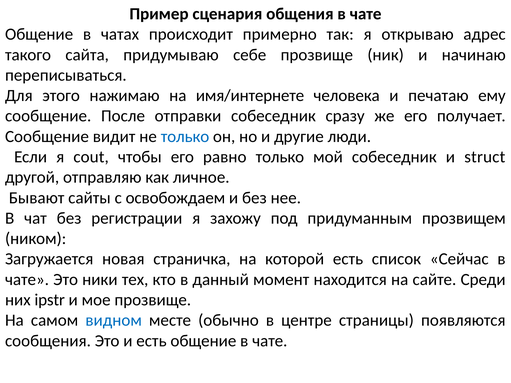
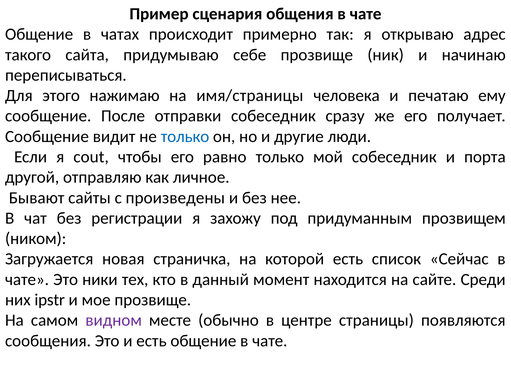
имя/интернете: имя/интернете -> имя/страницы (250, 96)
struct: struct -> порта (485, 157)
освобождаем: освобождаем -> произведены (175, 198)
видном colour: blue -> purple (114, 321)
